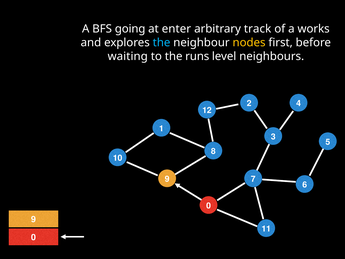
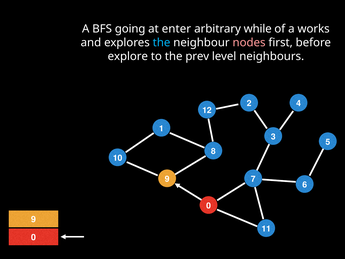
track: track -> while (258, 29)
nodes colour: yellow -> pink (249, 42)
waiting: waiting -> explore (128, 56)
runs: runs -> prev (197, 56)
